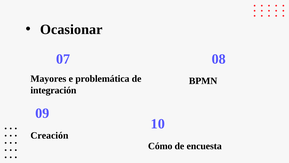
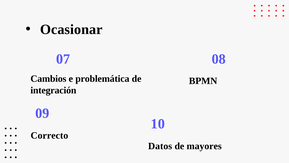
Mayores: Mayores -> Cambios (48, 79)
Creación: Creación -> Correcto (49, 135)
Cómo: Cómo -> Datos (160, 146)
encuesta: encuesta -> mayores (204, 146)
